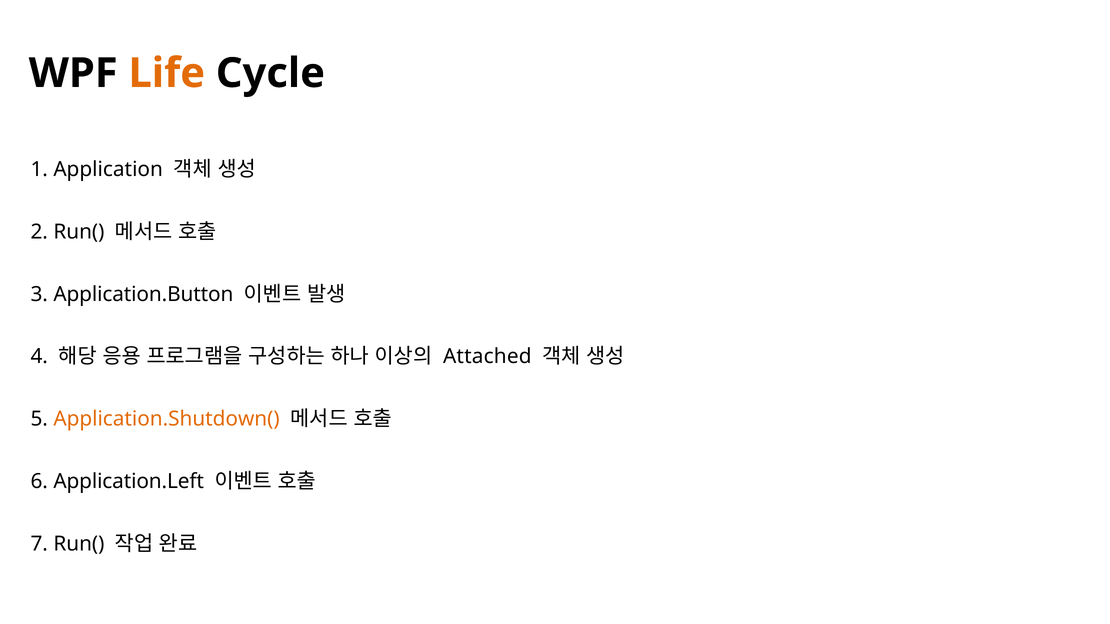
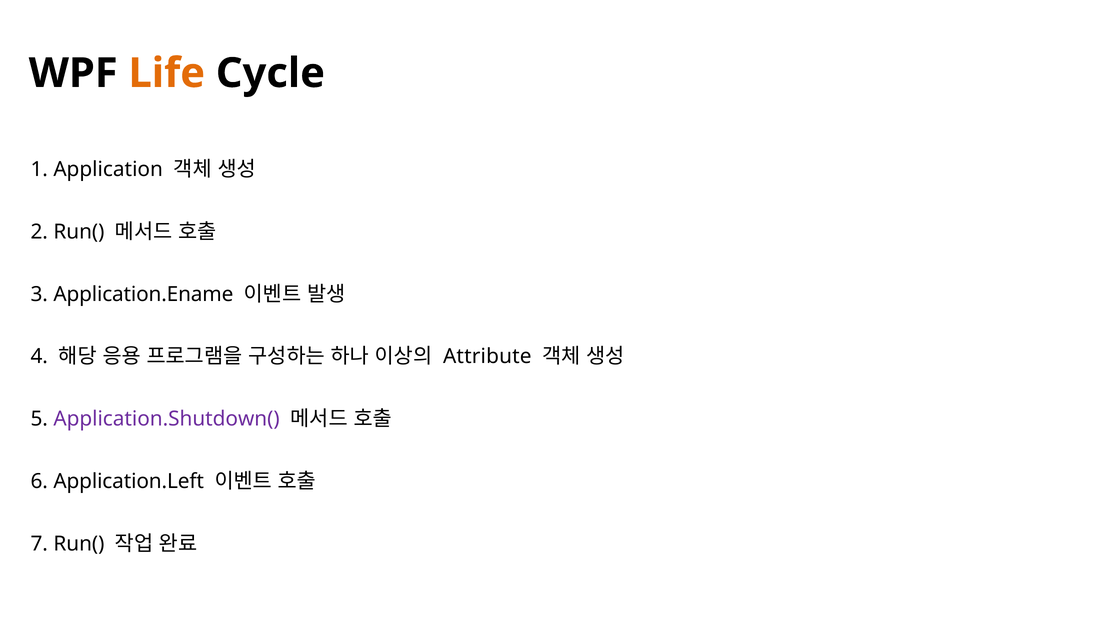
Application.Button: Application.Button -> Application.Ename (143, 294)
Attached: Attached -> Attribute (487, 357)
Application.Shutdown( colour: orange -> purple (167, 419)
